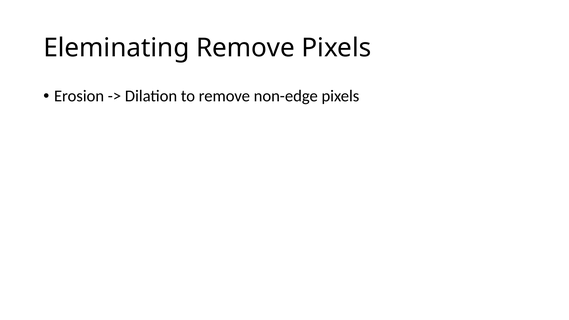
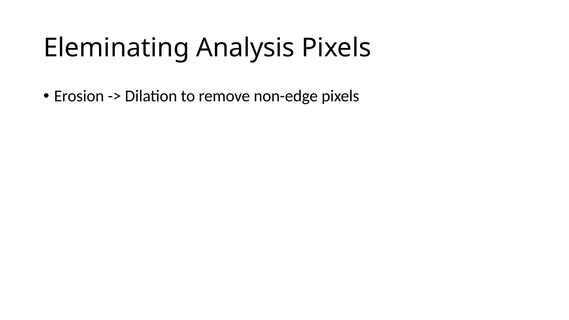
Eleminating Remove: Remove -> Analysis (245, 48)
